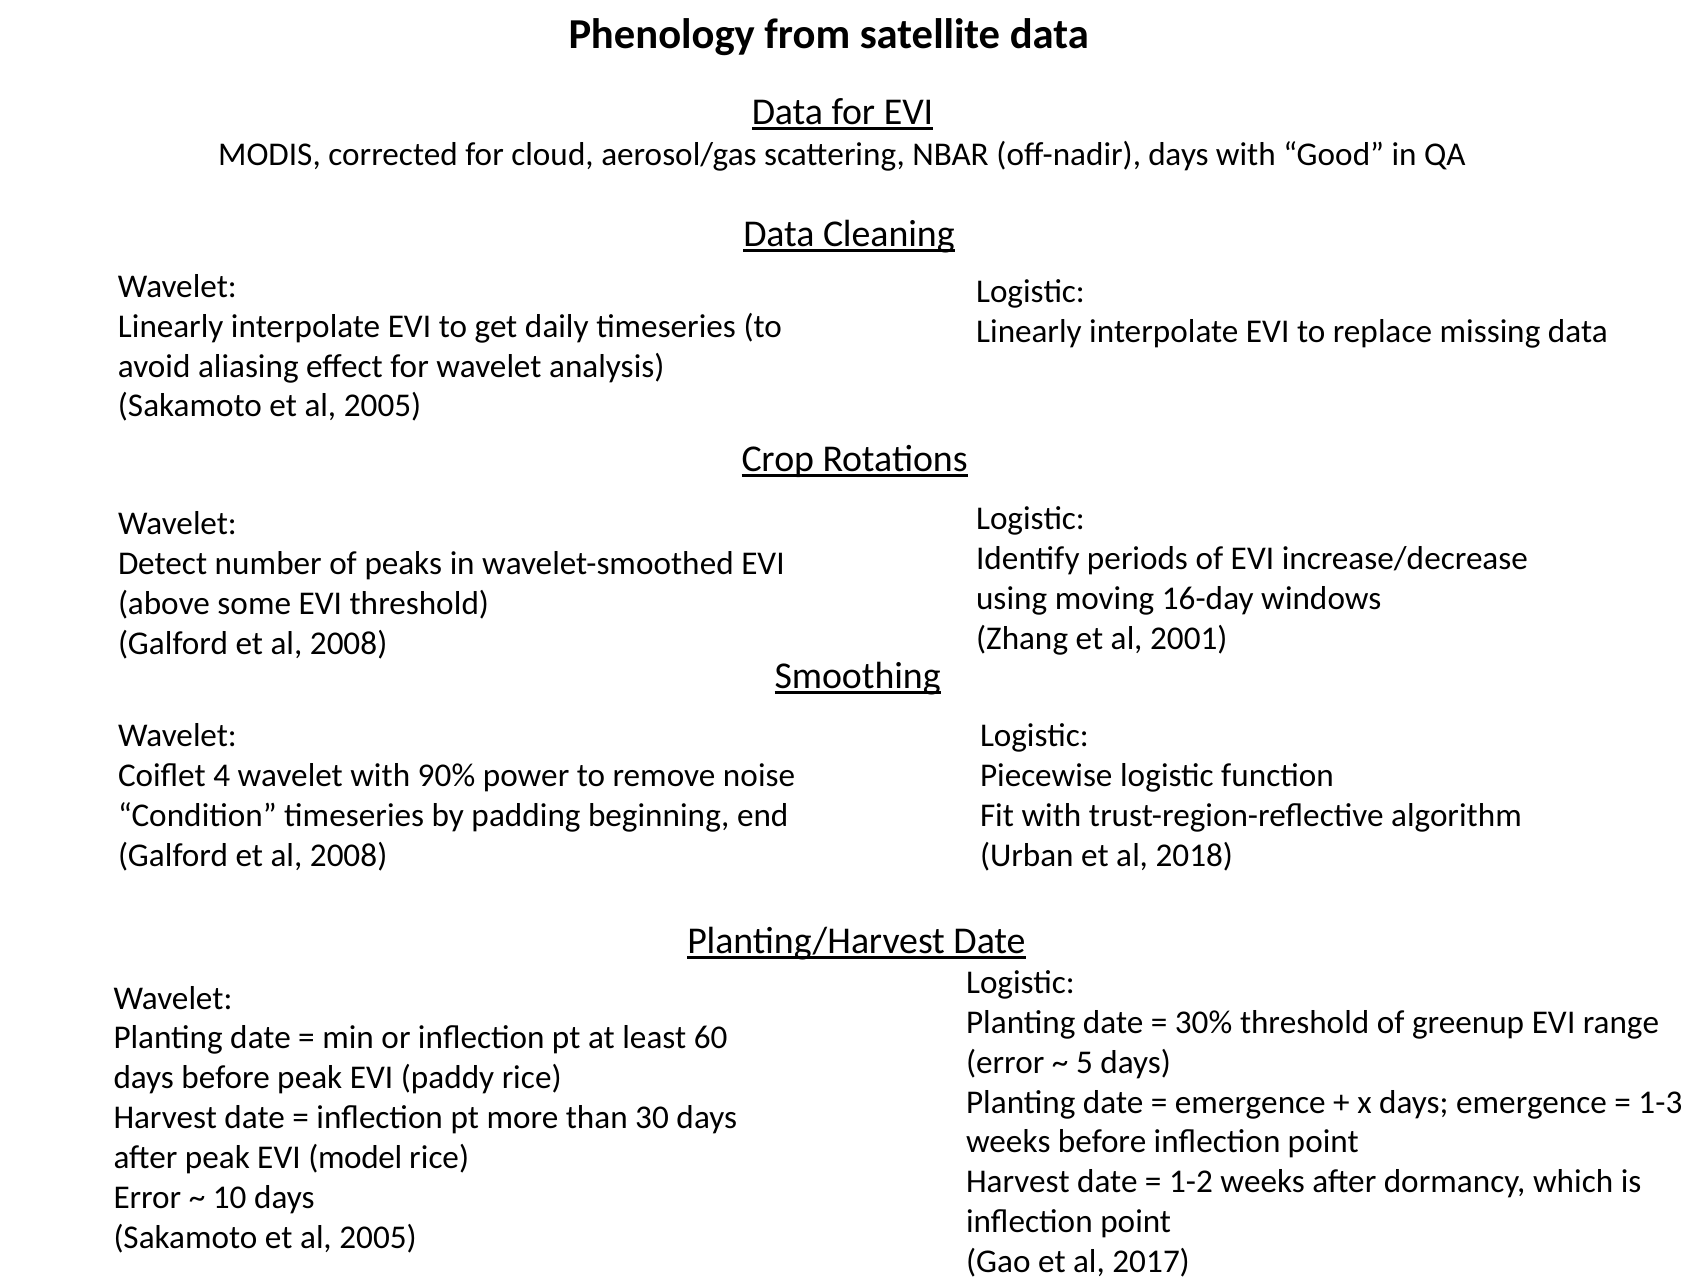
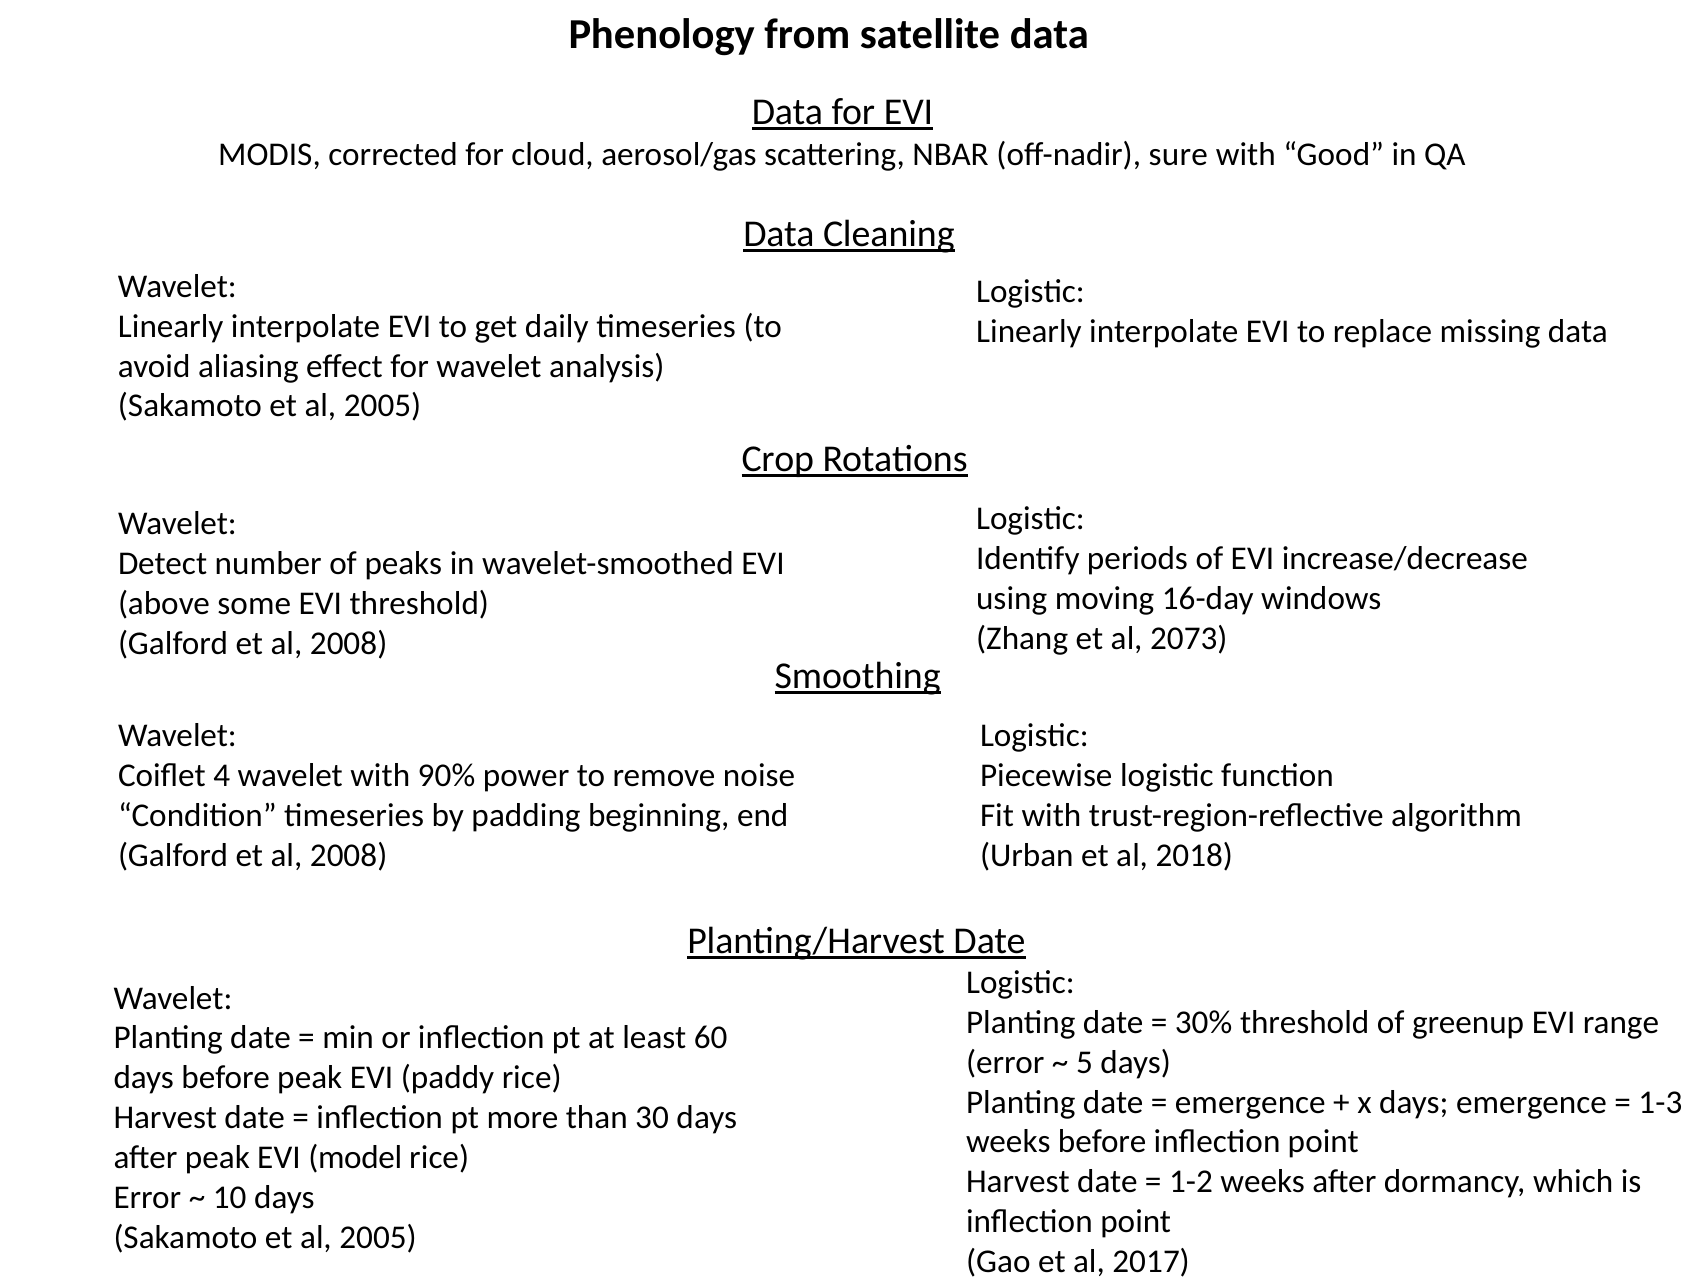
off-nadir days: days -> sure (1178, 154)
2001: 2001 -> 2073 (1189, 639)
